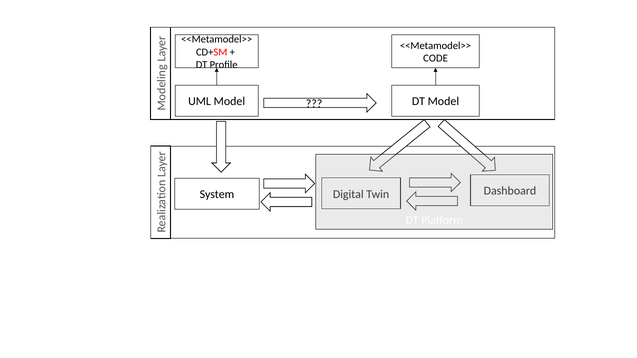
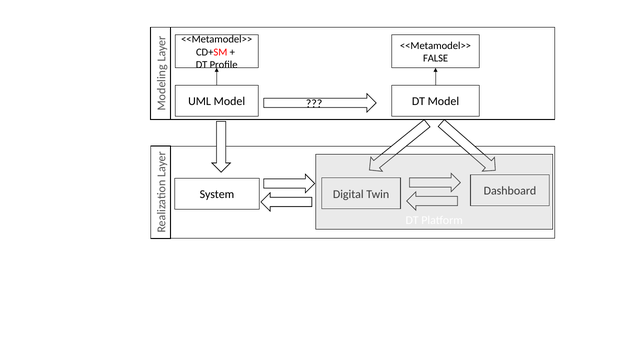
CODE: CODE -> FALSE (436, 58)
